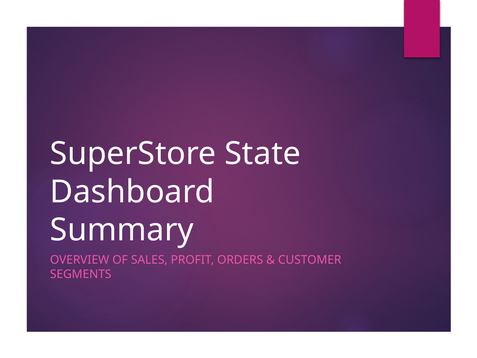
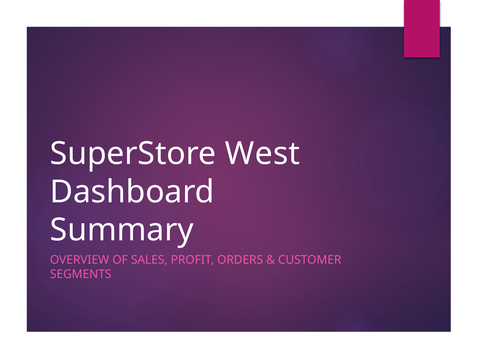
State: State -> West (263, 154)
